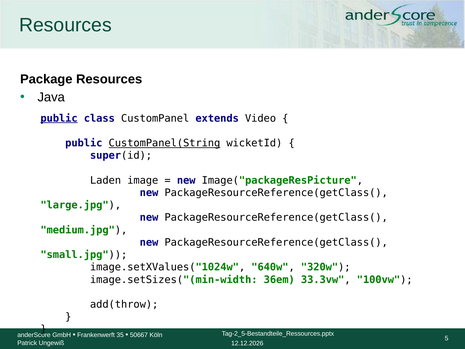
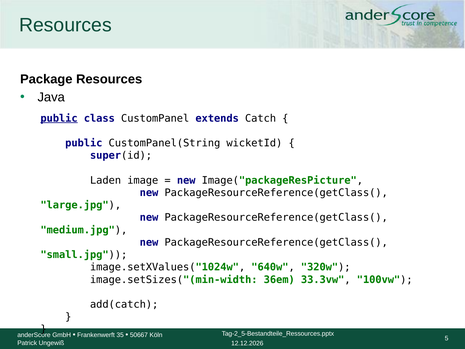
Video: Video -> Catch (261, 118)
CustomPanel(String underline: present -> none (164, 143)
add(throw: add(throw -> add(catch (124, 304)
